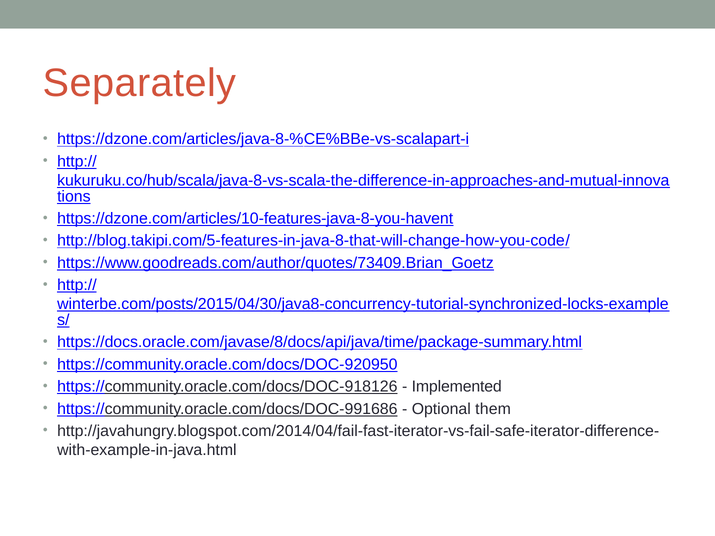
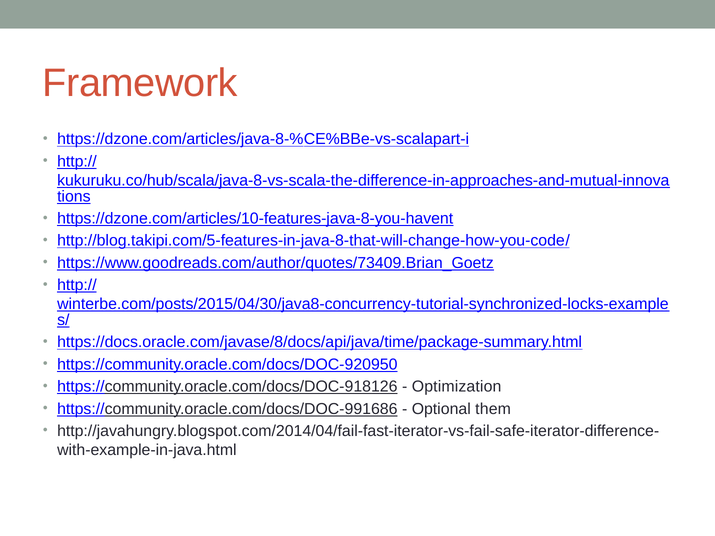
Separately: Separately -> Framework (140, 83)
Implemented: Implemented -> Optimization (457, 387)
